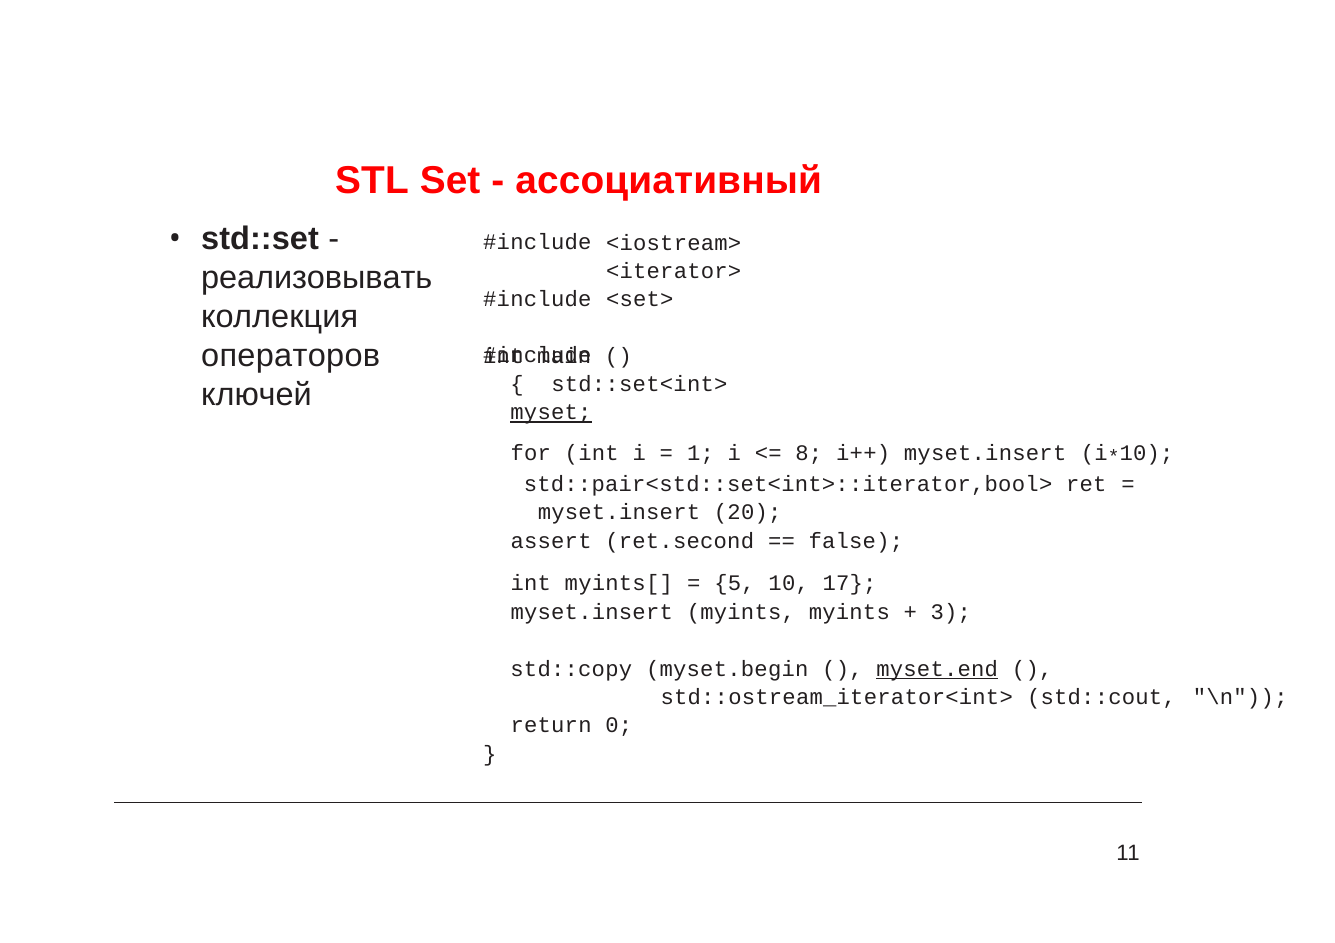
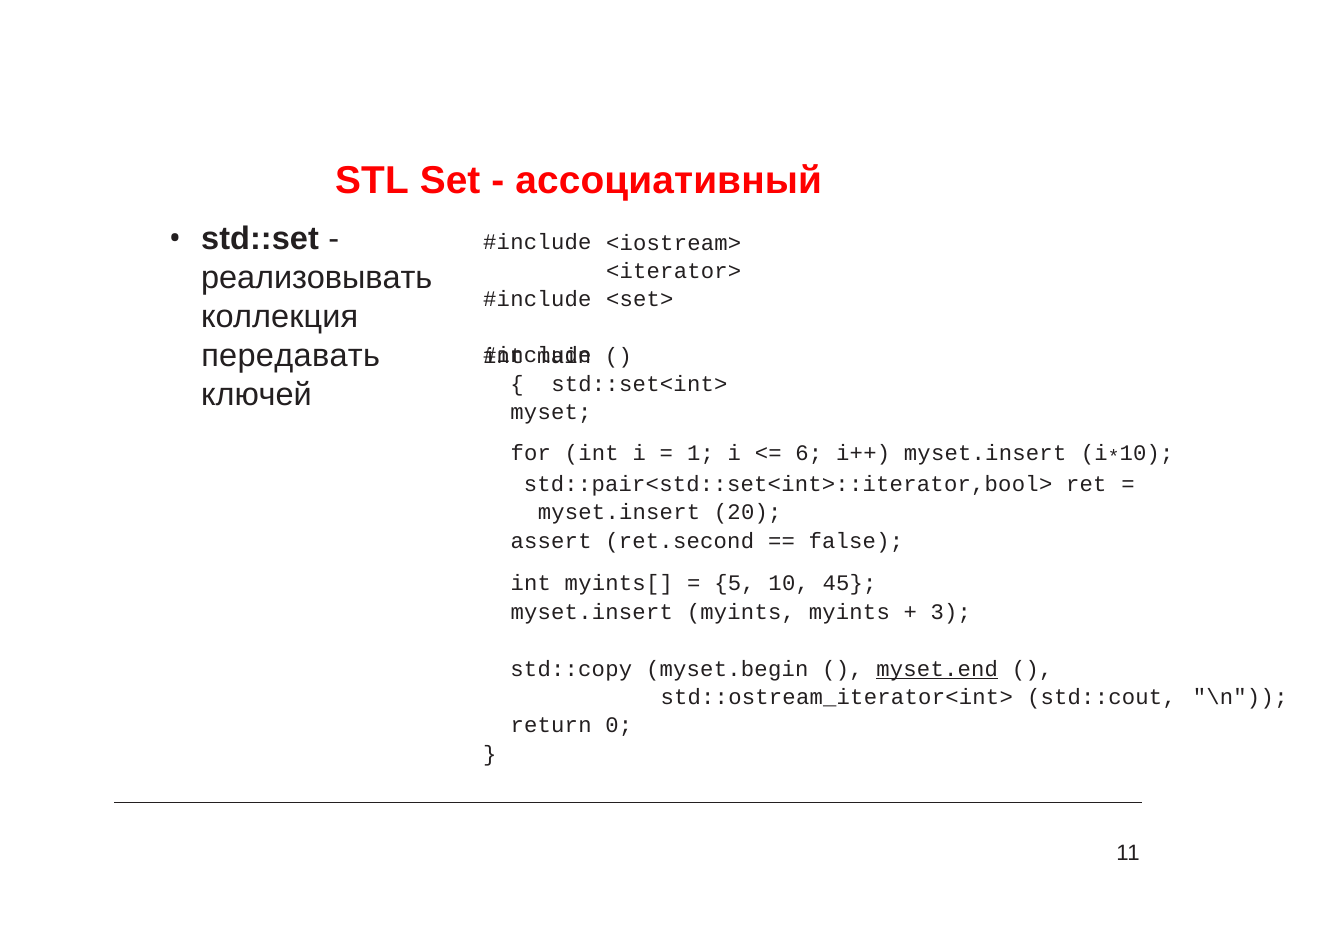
операторов: операторов -> передавать (291, 356)
myset underline: present -> none (551, 413)
8: 8 -> 6 (809, 454)
17: 17 -> 45 (850, 584)
